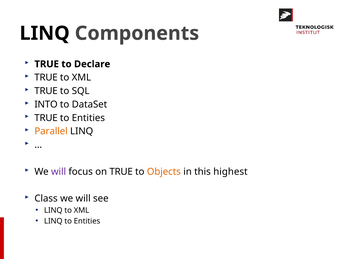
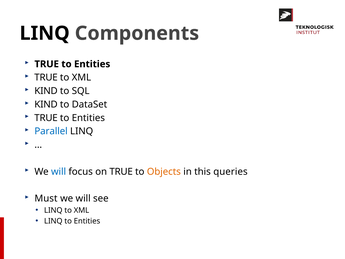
Declare: Declare -> Entities (92, 64)
TRUE: TRUE -> KIND (46, 91)
INTO: INTO -> KIND (46, 104)
Parallel colour: orange -> blue (51, 131)
will colour: purple -> blue (59, 171)
highest: highest -> queries (230, 171)
Class: Class -> Must (46, 198)
